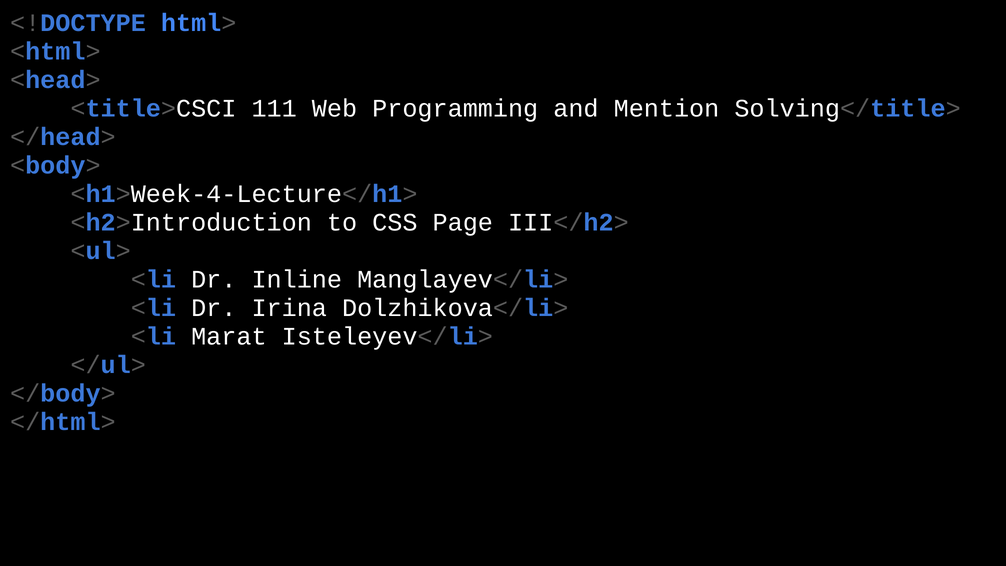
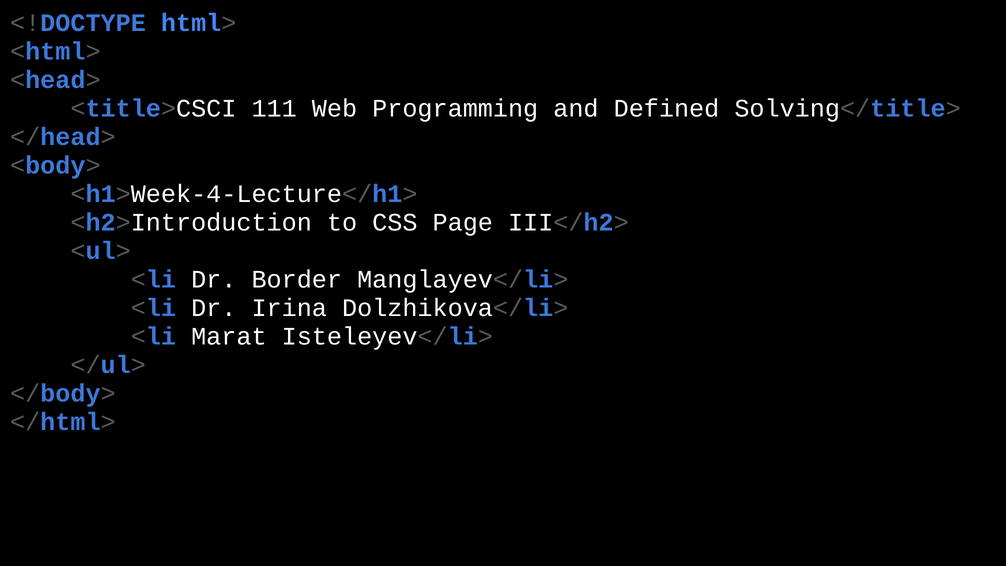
Mention: Mention -> Defined (666, 108)
Inline: Inline -> Border (297, 279)
